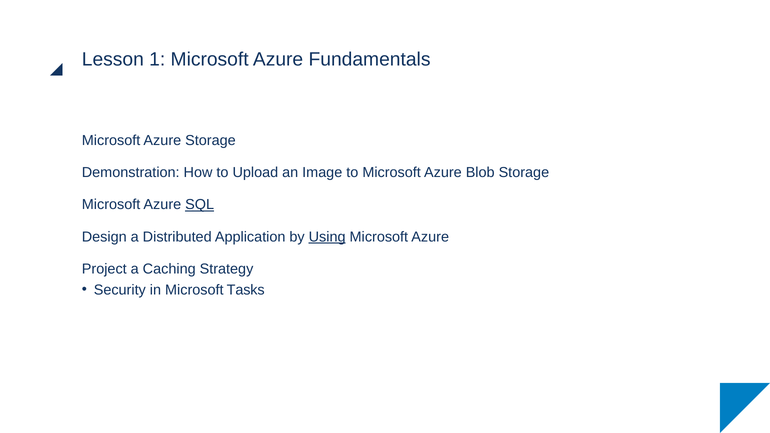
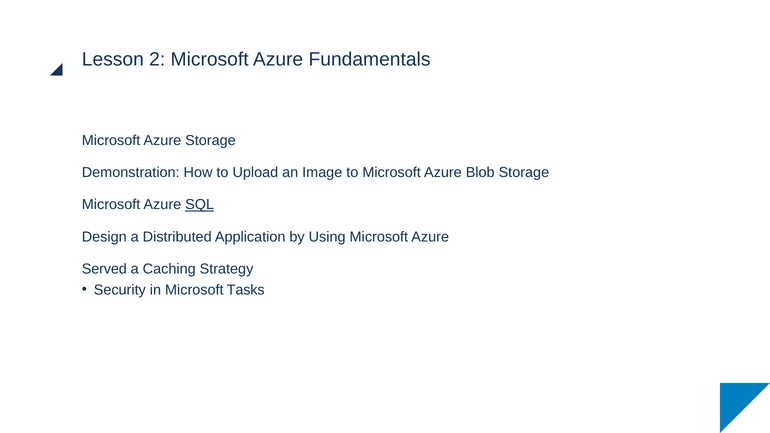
1: 1 -> 2 (157, 60)
Using underline: present -> none (327, 237)
Project: Project -> Served (104, 269)
